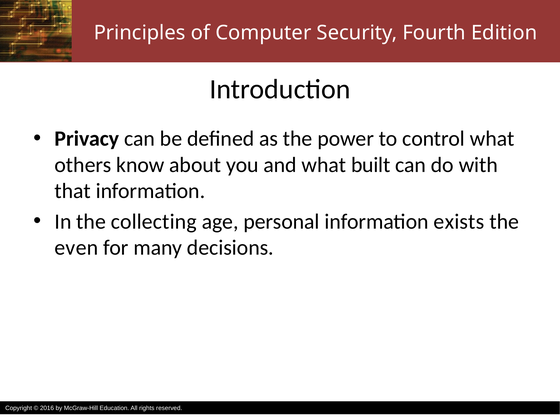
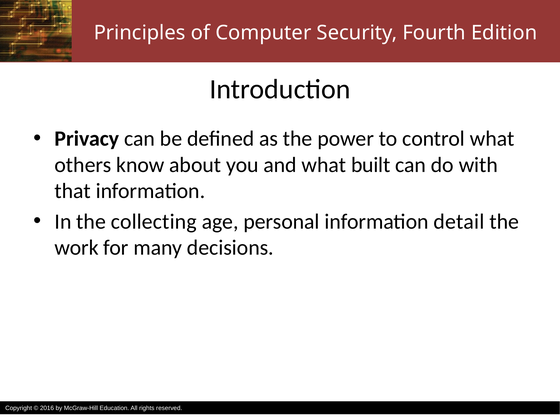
exists: exists -> detail (459, 222)
even: even -> work (77, 248)
